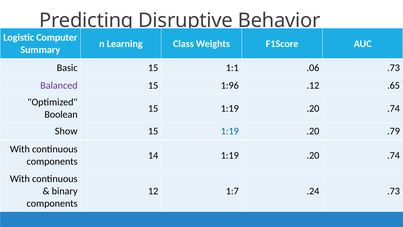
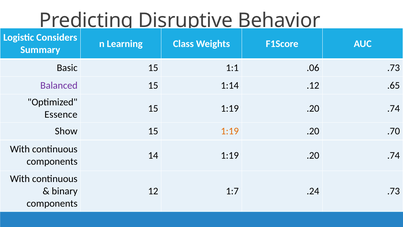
Computer: Computer -> Considers (57, 38)
1:96: 1:96 -> 1:14 (230, 85)
Boolean: Boolean -> Essence (61, 114)
1:19 colour: blue -> orange (230, 131)
.79: .79 -> .70 (394, 131)
